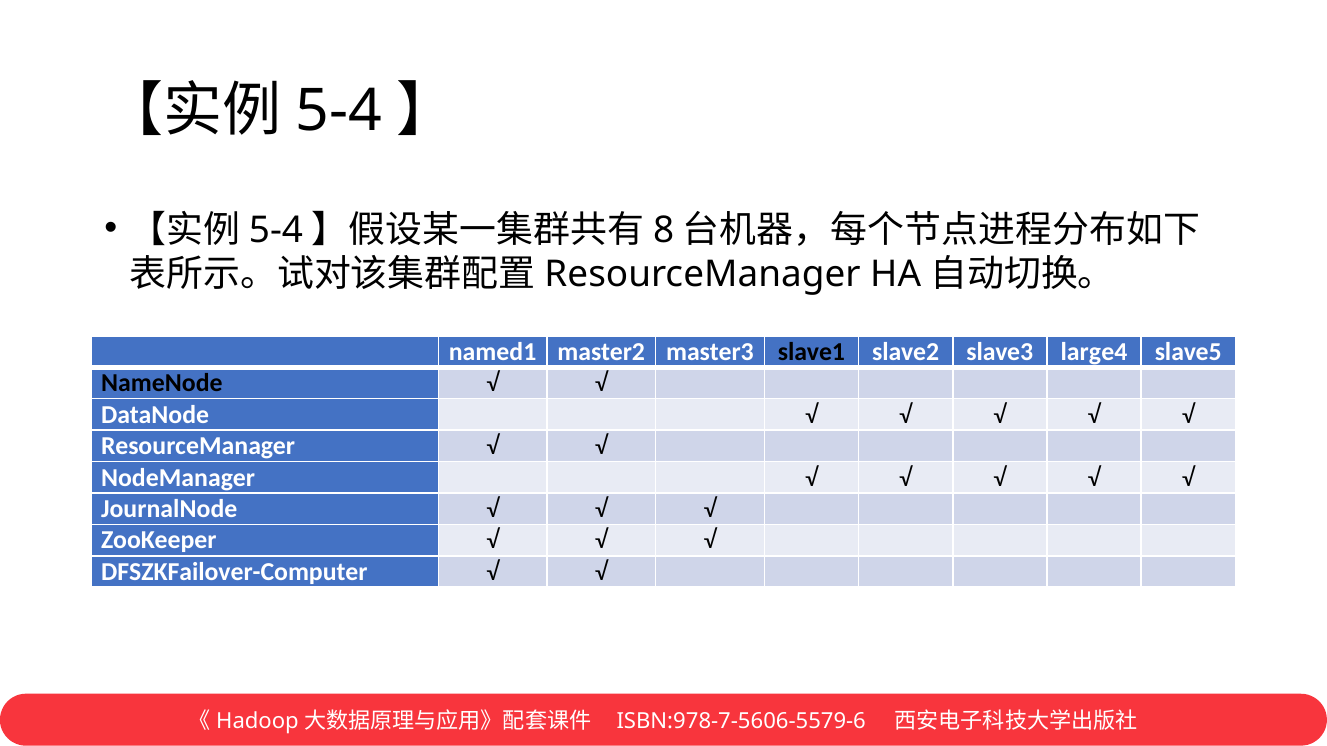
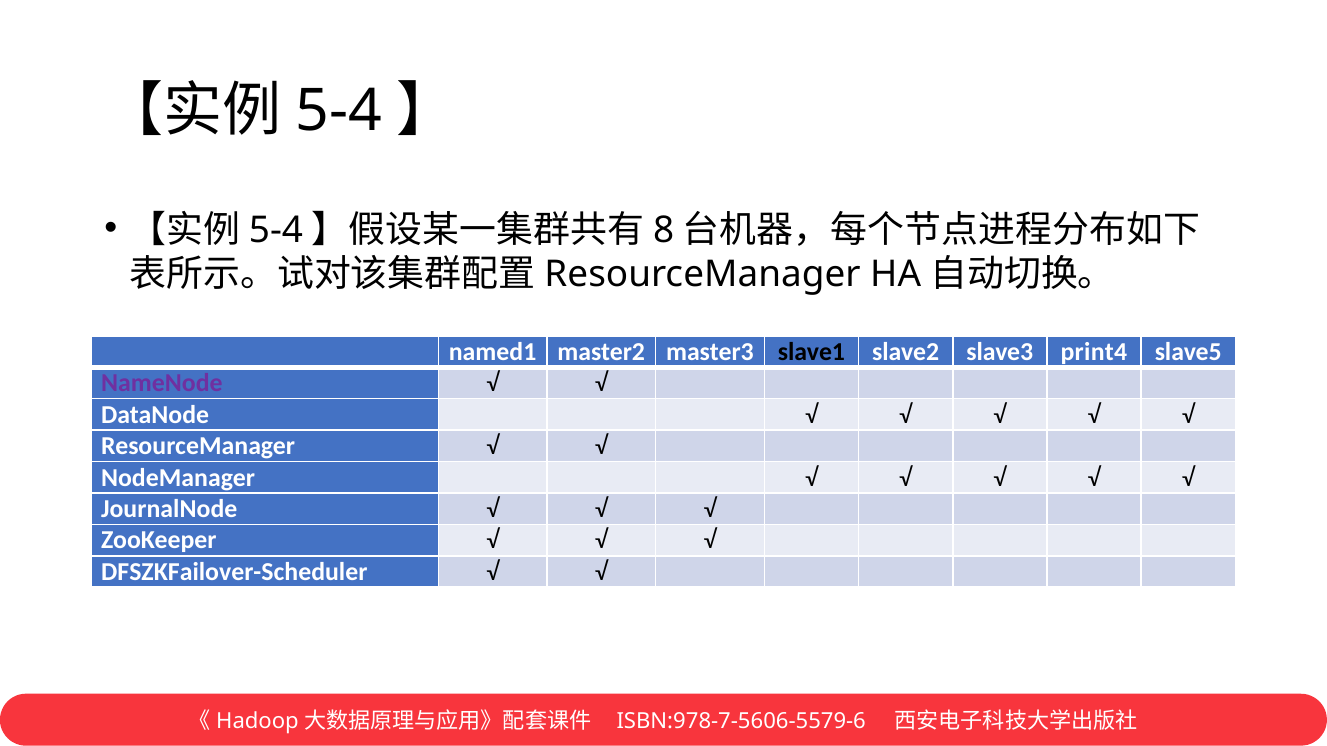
large4: large4 -> print4 (1094, 352)
NameNode colour: black -> purple (162, 384)
DFSZKFailover-Computer: DFSZKFailover-Computer -> DFSZKFailover-Scheduler (234, 572)
